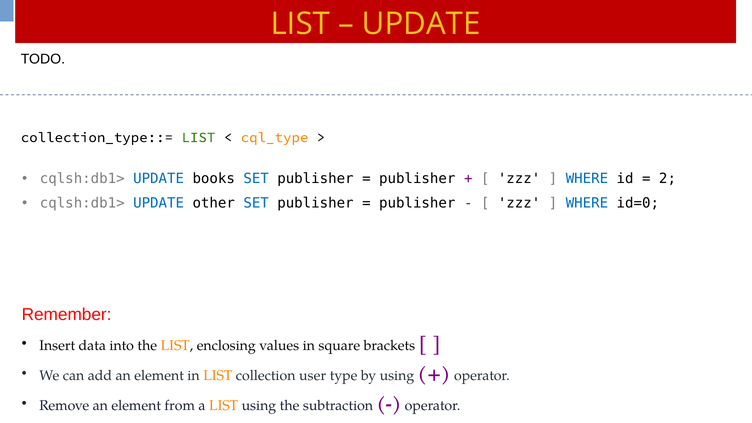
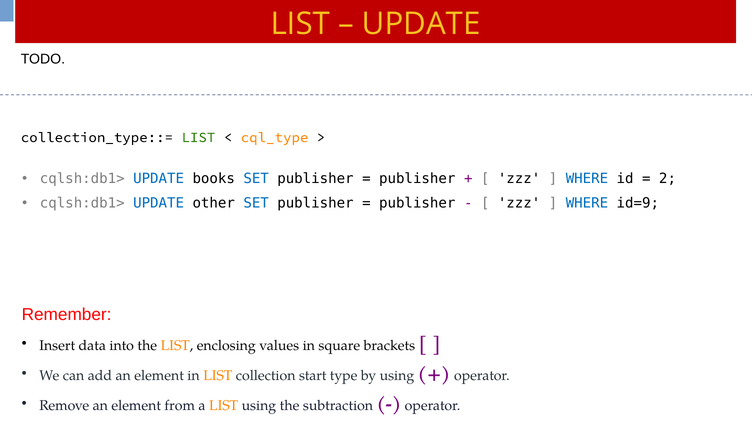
id=0: id=0 -> id=9 (638, 203)
user: user -> start (313, 376)
